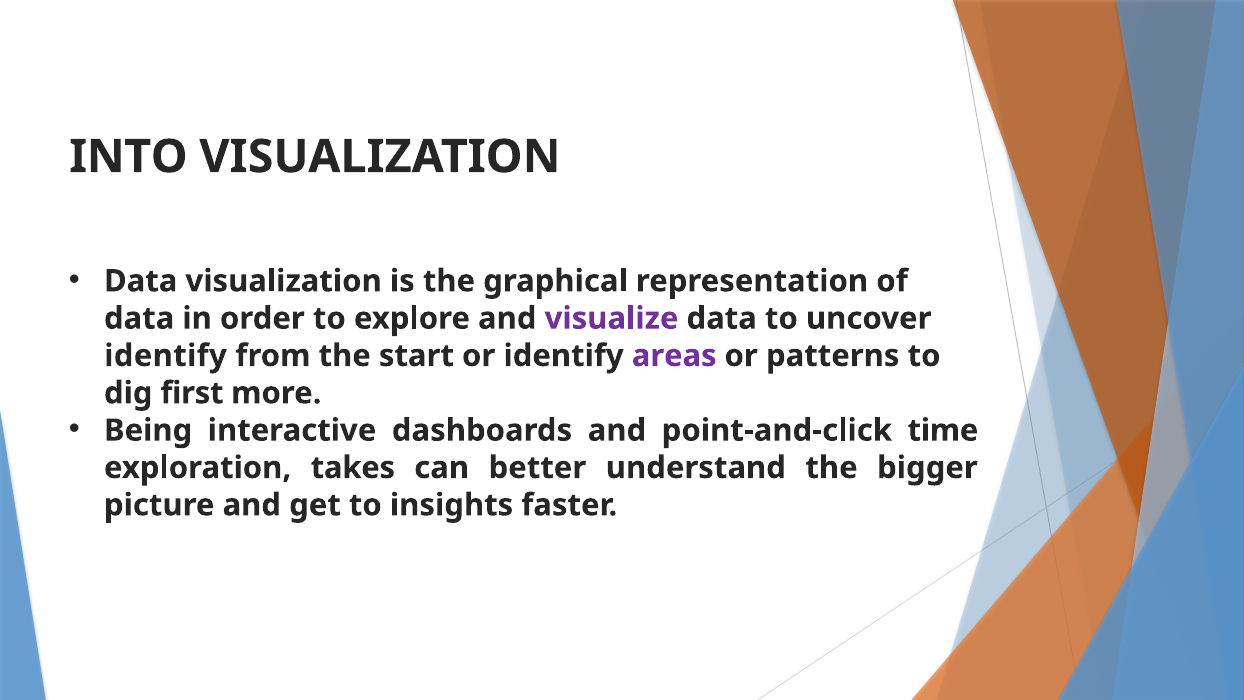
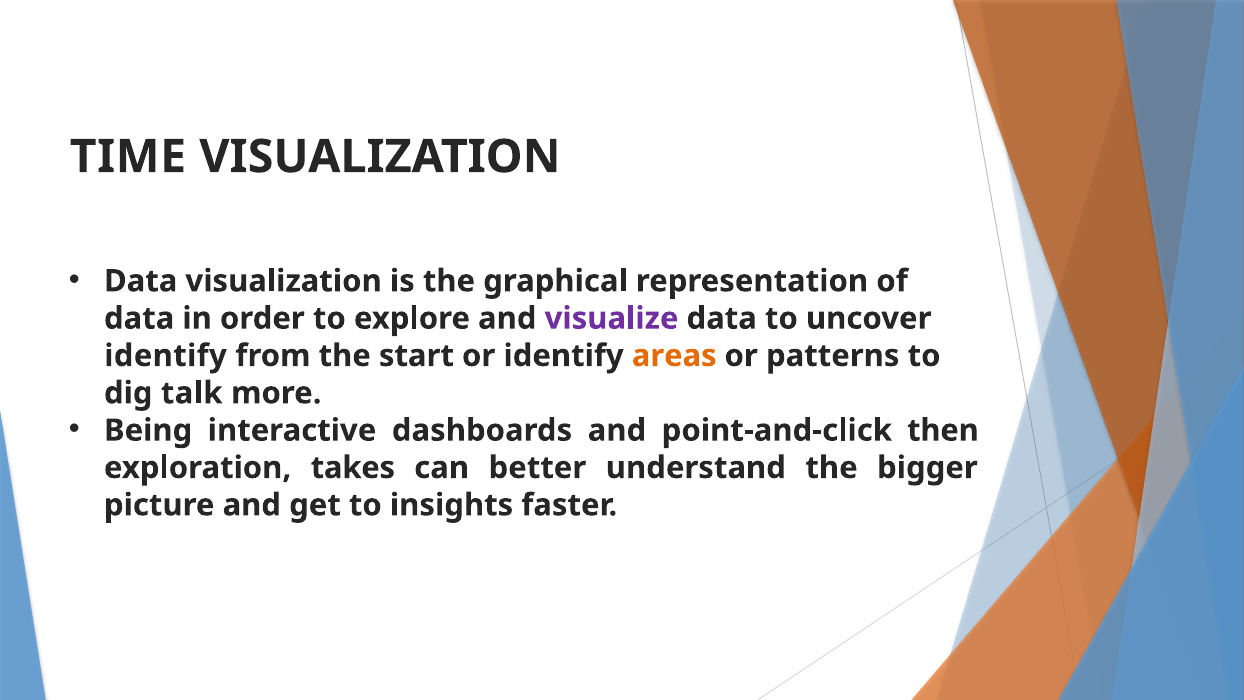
INTO: INTO -> TIME (128, 157)
areas colour: purple -> orange (674, 356)
first: first -> talk (192, 393)
time: time -> then (943, 430)
